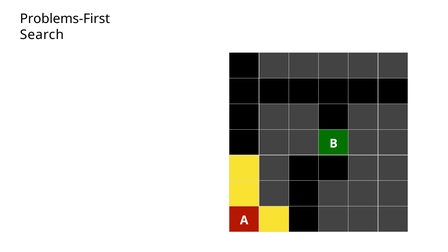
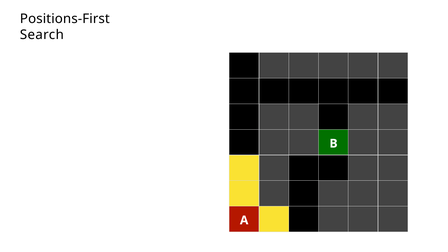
Problems-First: Problems-First -> Positions-First (65, 19)
